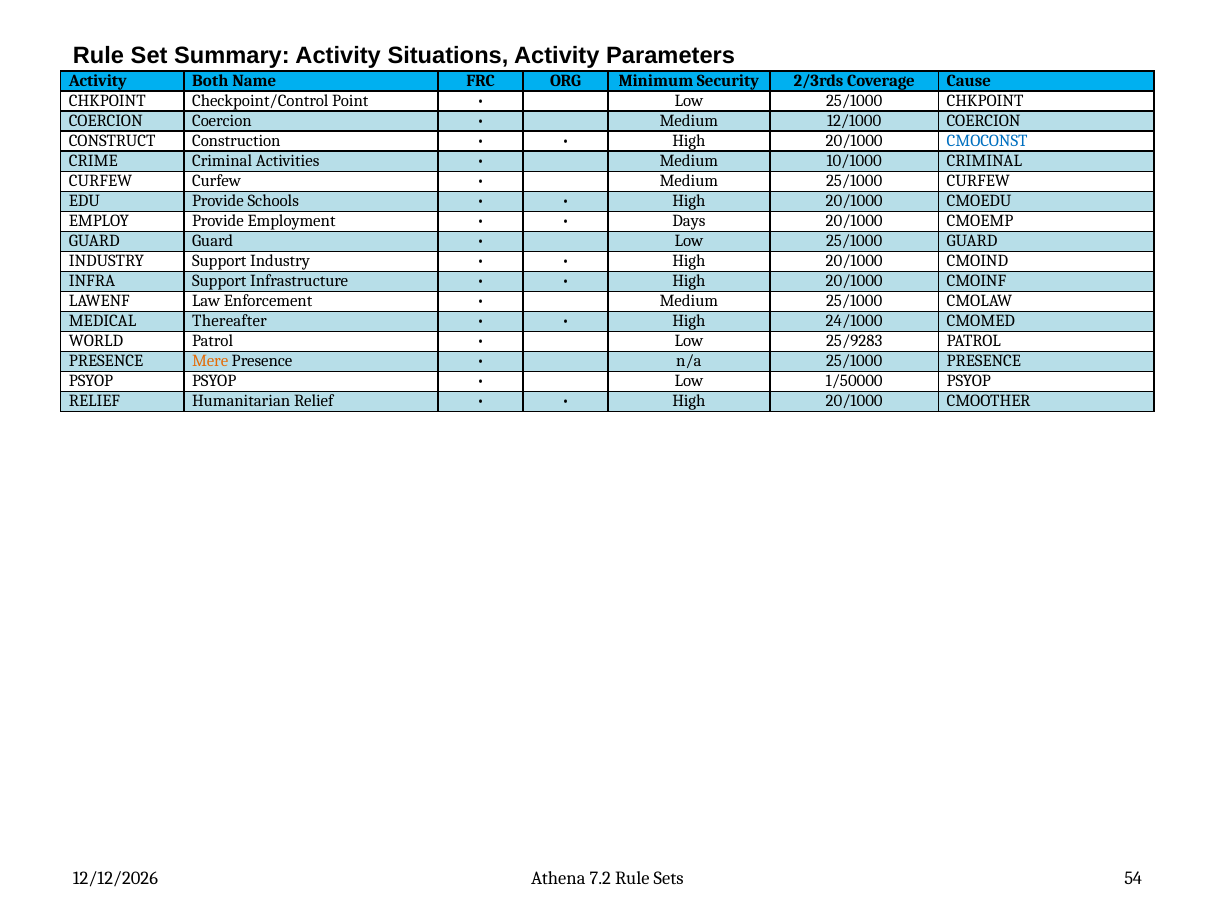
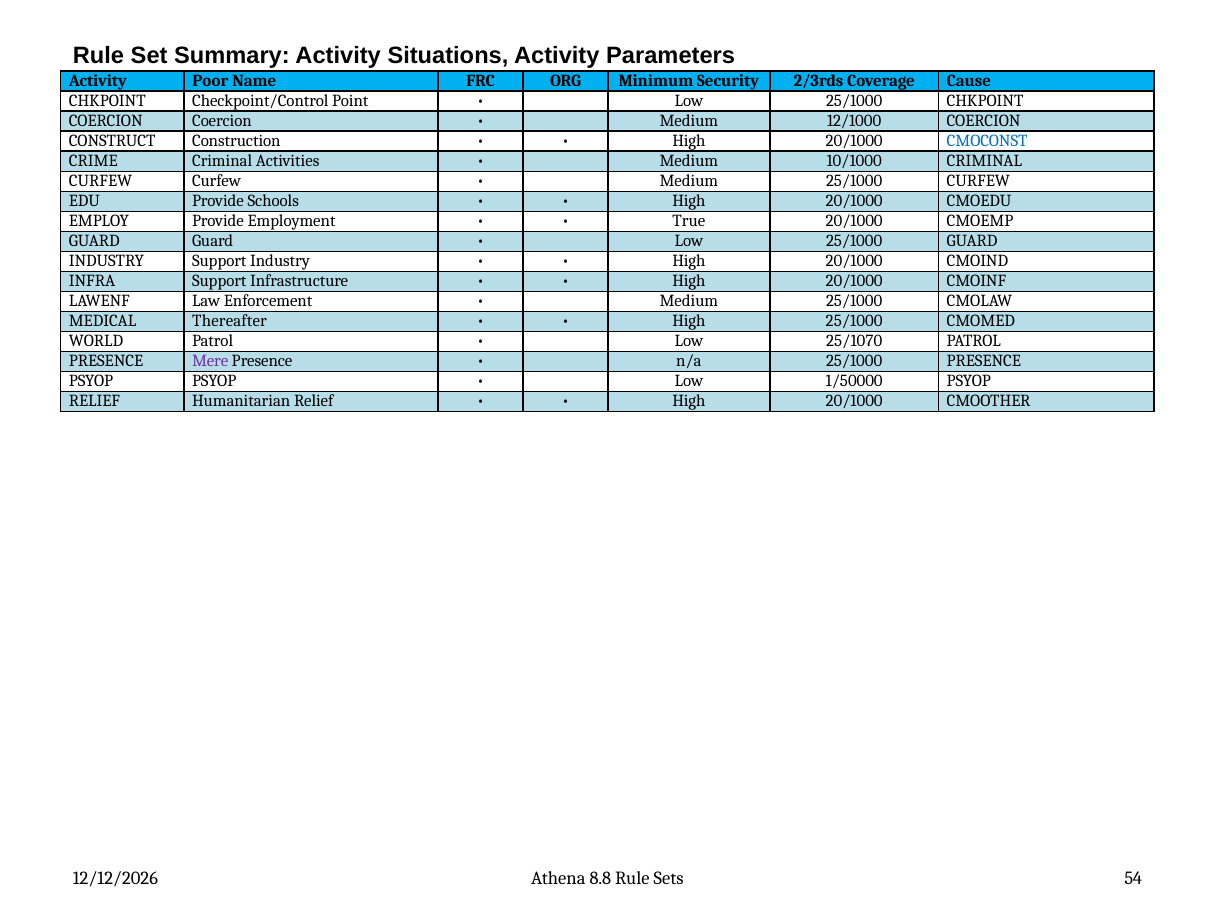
Both: Both -> Poor (210, 81)
Days: Days -> True (689, 221)
High 24/1000: 24/1000 -> 25/1000 (854, 321)
25/9283: 25/9283 -> 25/1070 (854, 341)
Mere colour: orange -> purple (210, 361)
7.2: 7.2 -> 8.8 (600, 878)
